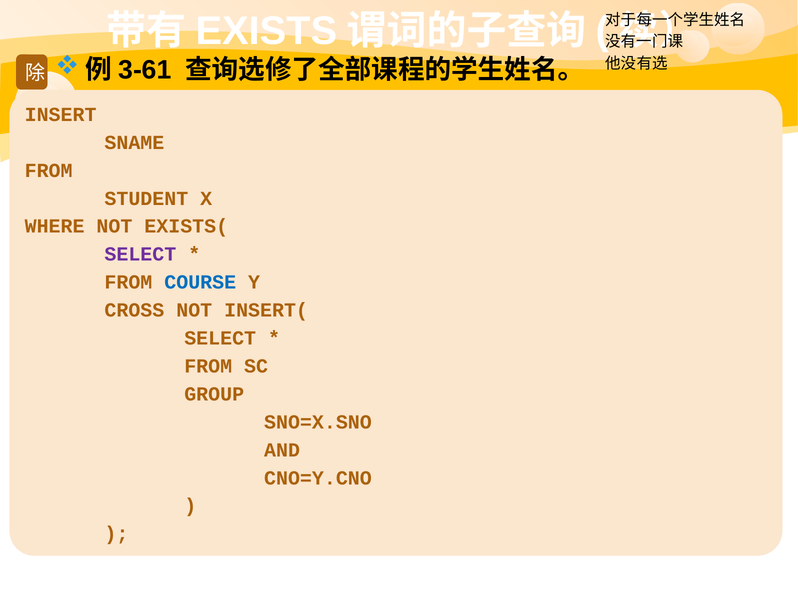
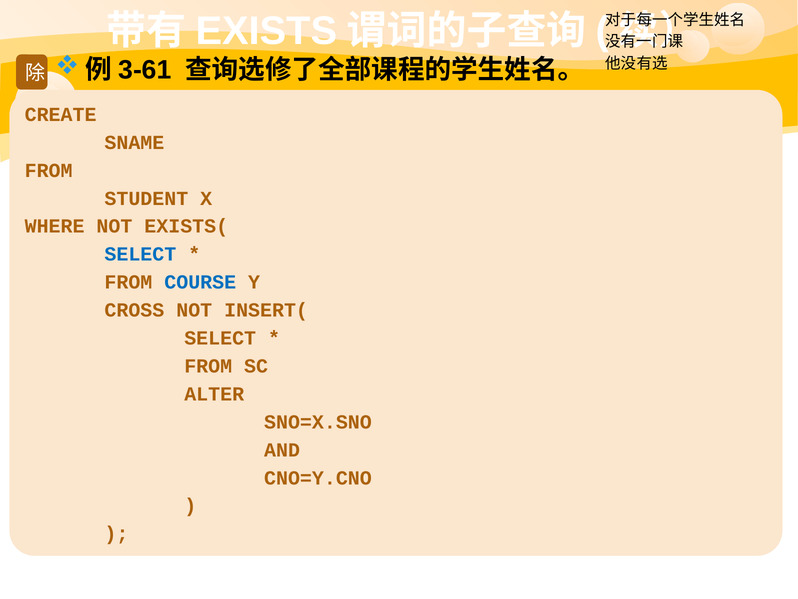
INSERT: INSERT -> CREATE (61, 114)
SELECT colour: purple -> blue (140, 254)
GROUP: GROUP -> ALTER (214, 394)
